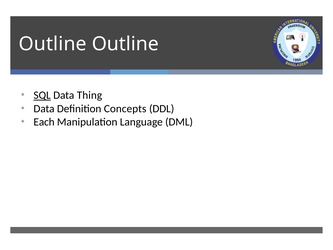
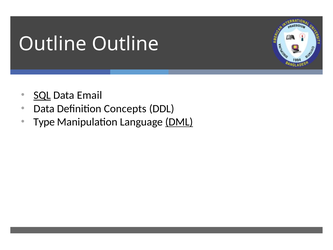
Thing: Thing -> Email (89, 95)
Each: Each -> Type (44, 122)
DML underline: none -> present (179, 122)
